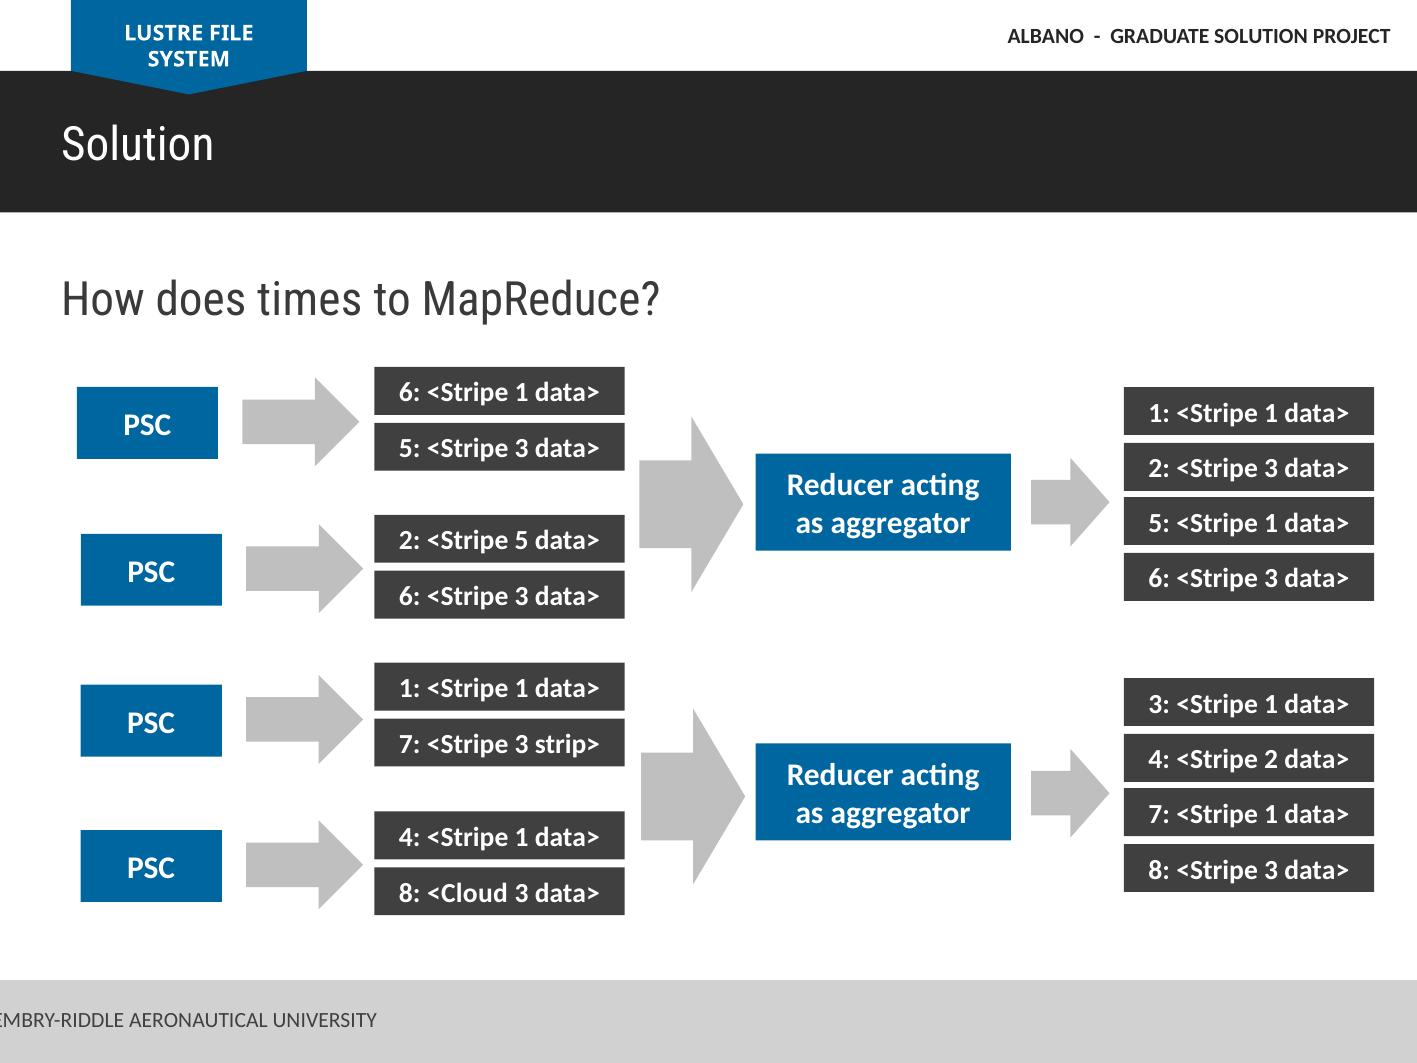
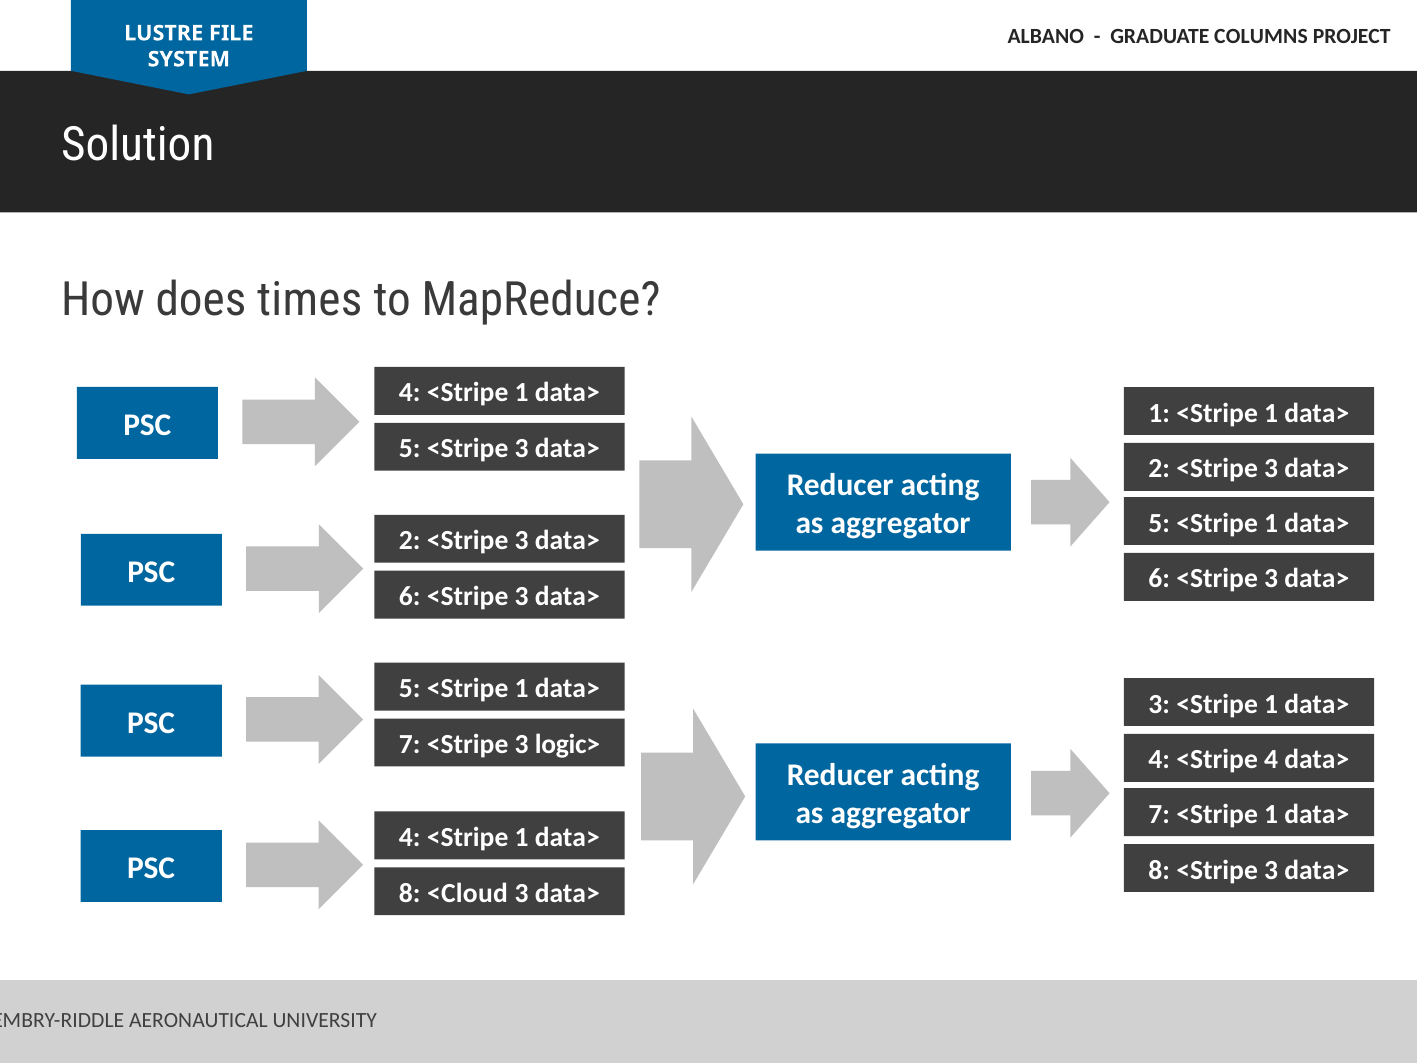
GRADUATE SOLUTION: SOLUTION -> COLUMNS (1261, 37)
6: 6 -> 4 (410, 393)
5: 5 -> 3 (522, 541)
1: 1 -> 5 (410, 688)
strip>: strip> -> logic> (567, 744)
<Stripe 2: 2 -> 4 (1271, 760)
